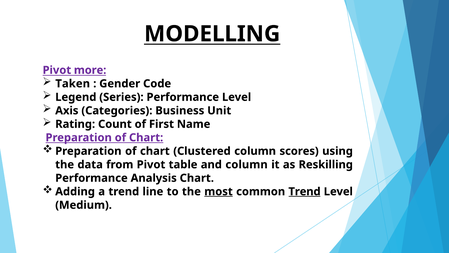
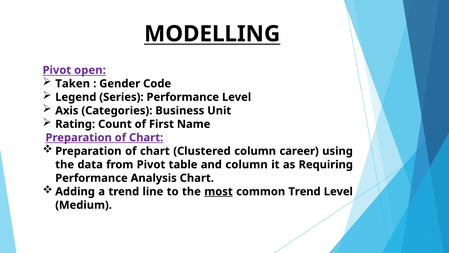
more: more -> open (90, 70)
scores: scores -> career (299, 151)
Reskilling: Reskilling -> Requiring (326, 164)
Trend underline: present -> none (305, 191)
